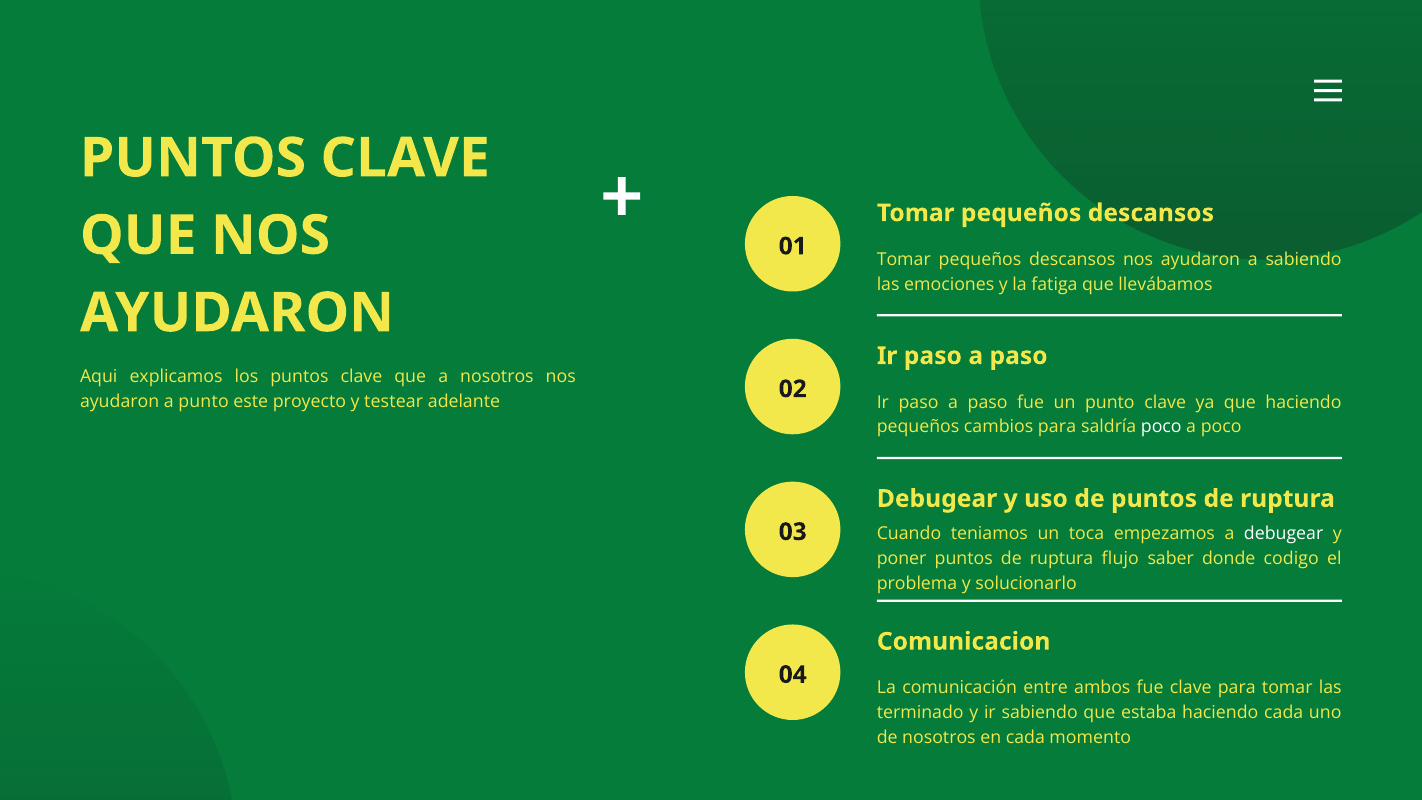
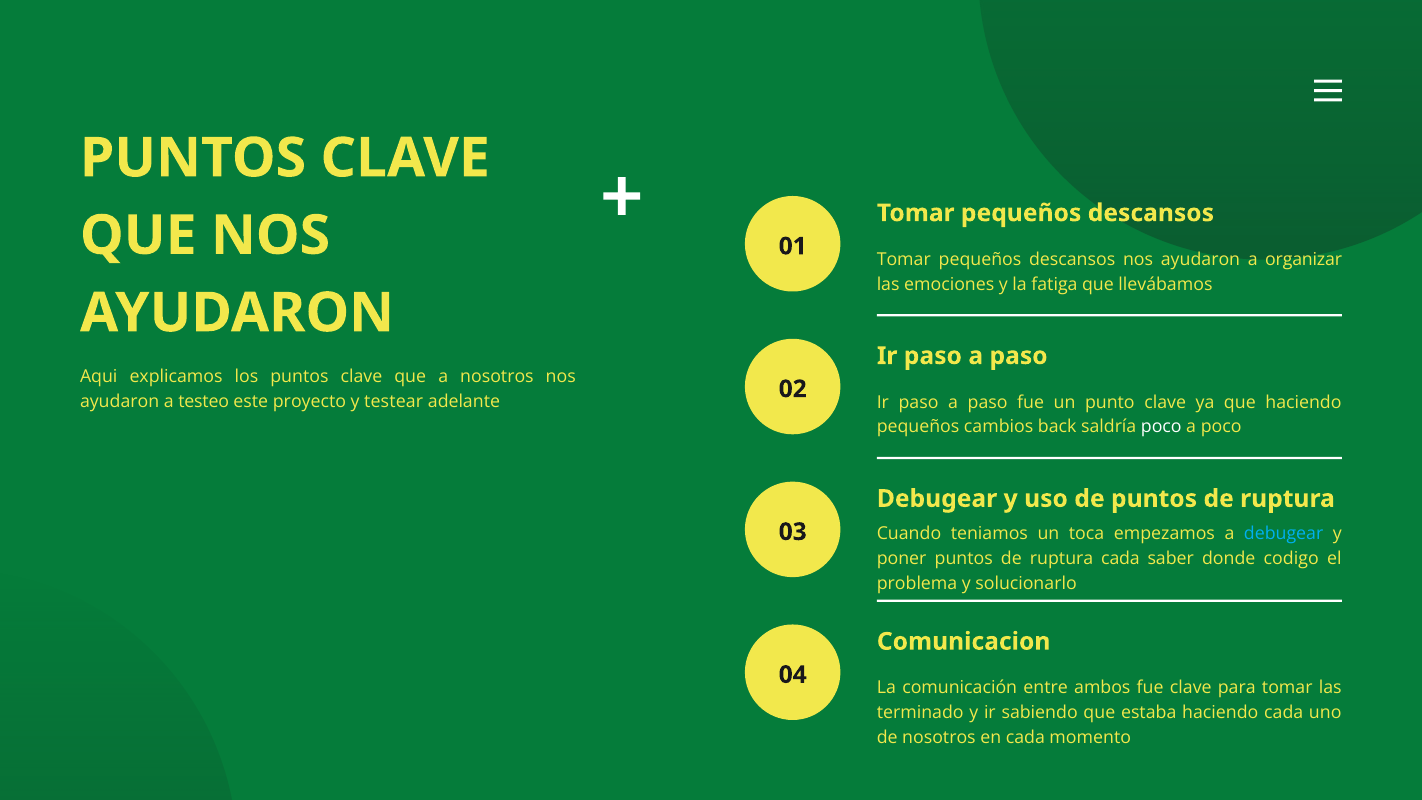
a sabiendo: sabiendo -> organizar (1304, 259)
a punto: punto -> testeo (204, 402)
cambios para: para -> back (1057, 427)
debugear colour: white -> light blue (1284, 534)
ruptura flujo: flujo -> cada (1120, 558)
